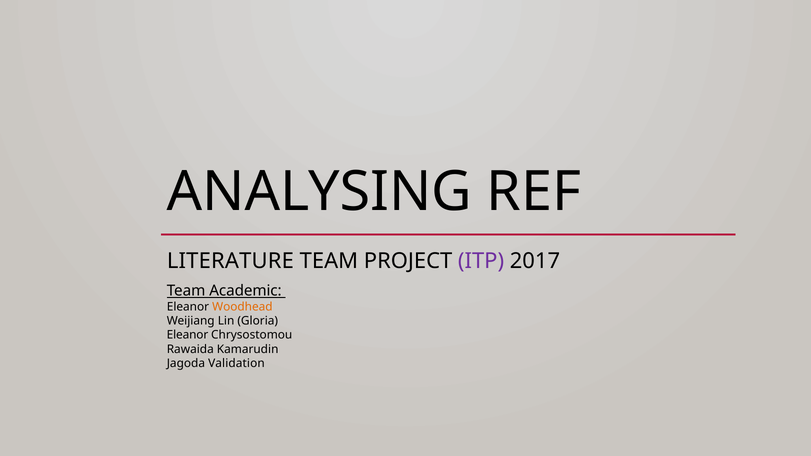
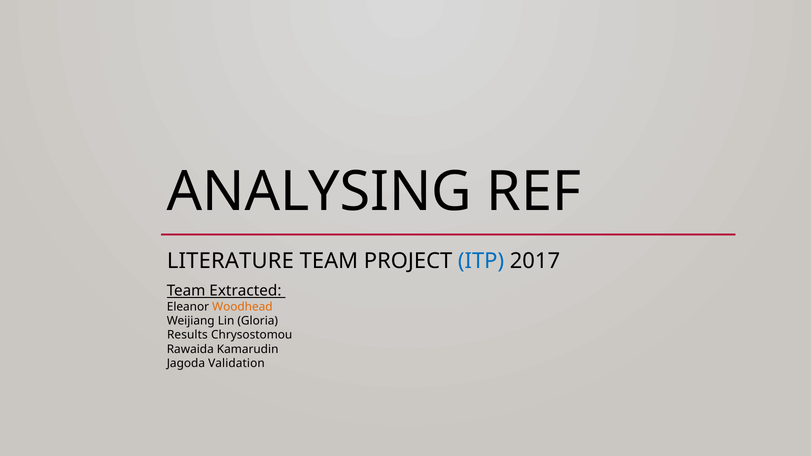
ITP colour: purple -> blue (481, 261)
Academic: Academic -> Extracted (245, 291)
Eleanor: Eleanor -> Results (187, 335)
